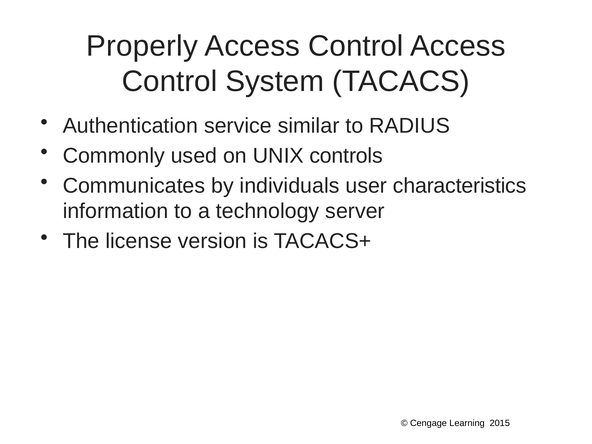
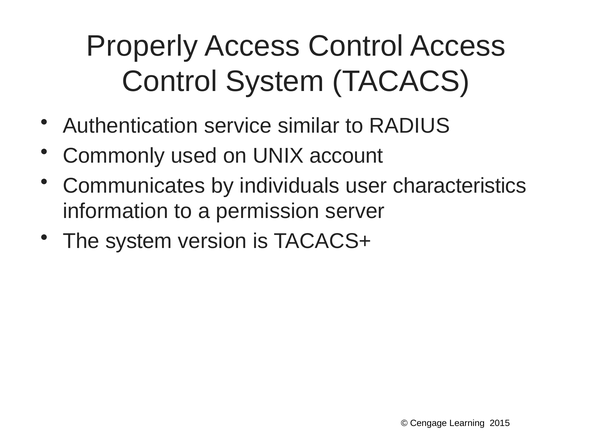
controls: controls -> account (346, 156)
technology: technology -> permission (268, 211)
The license: license -> system (139, 241)
